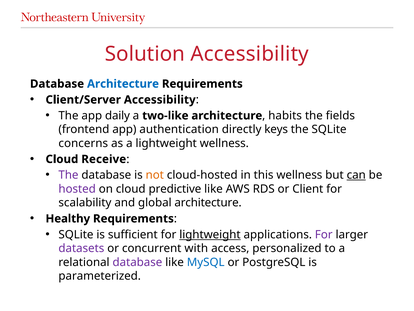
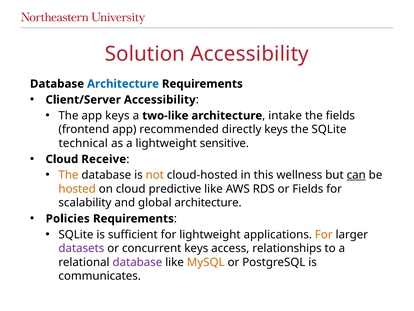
app daily: daily -> keys (117, 115)
habits: habits -> intake (285, 115)
authentication: authentication -> recommended (179, 129)
concerns: concerns -> technical (83, 143)
lightweight wellness: wellness -> sensitive (224, 143)
The colour: purple -> orange (68, 175)
hosted colour: purple -> orange (77, 189)
or Client: Client -> Fields (308, 189)
Healthy: Healthy -> Policies (68, 218)
lightweight underline: present -> none (210, 234)
For colour: purple -> orange (324, 234)
concurrent with: with -> keys (196, 248)
personalized: personalized -> relationships (287, 248)
MySQL colour: blue -> orange (206, 262)
parameterized: parameterized -> communicates (100, 276)
